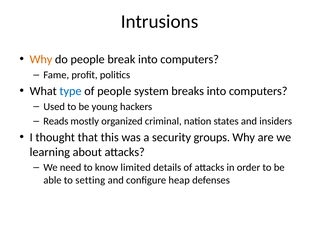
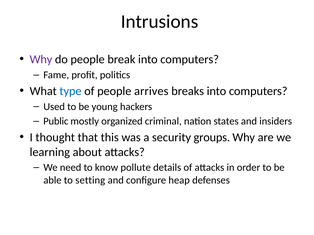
Why colour: orange -> purple (41, 59)
system: system -> arrives (151, 91)
Reads: Reads -> Public (56, 121)
limited: limited -> pollute (136, 168)
